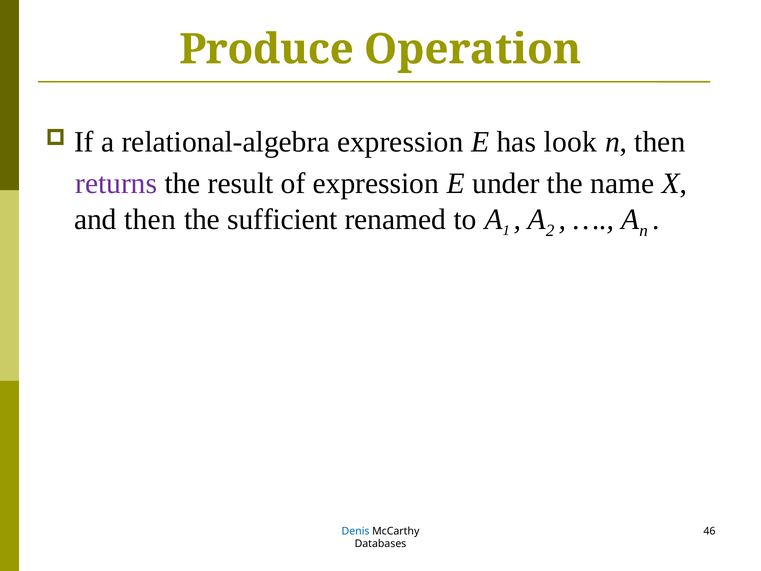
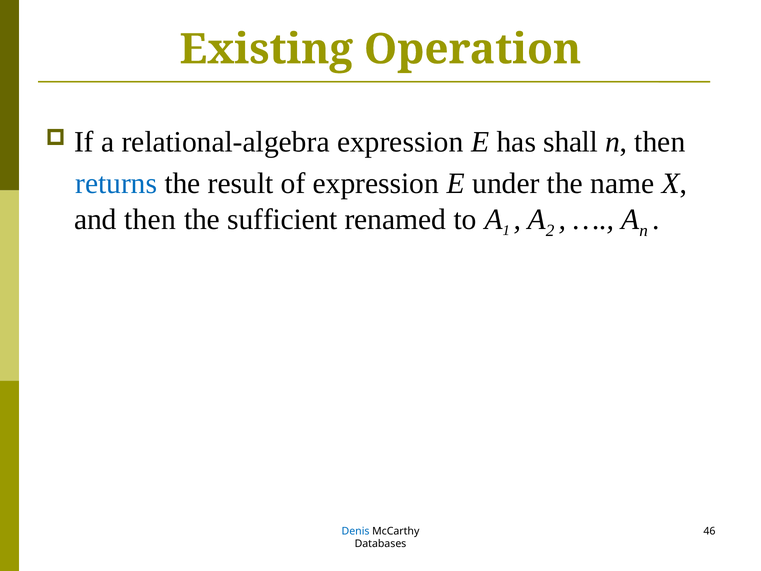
Produce: Produce -> Existing (266, 49)
look: look -> shall (571, 142)
returns colour: purple -> blue (116, 184)
